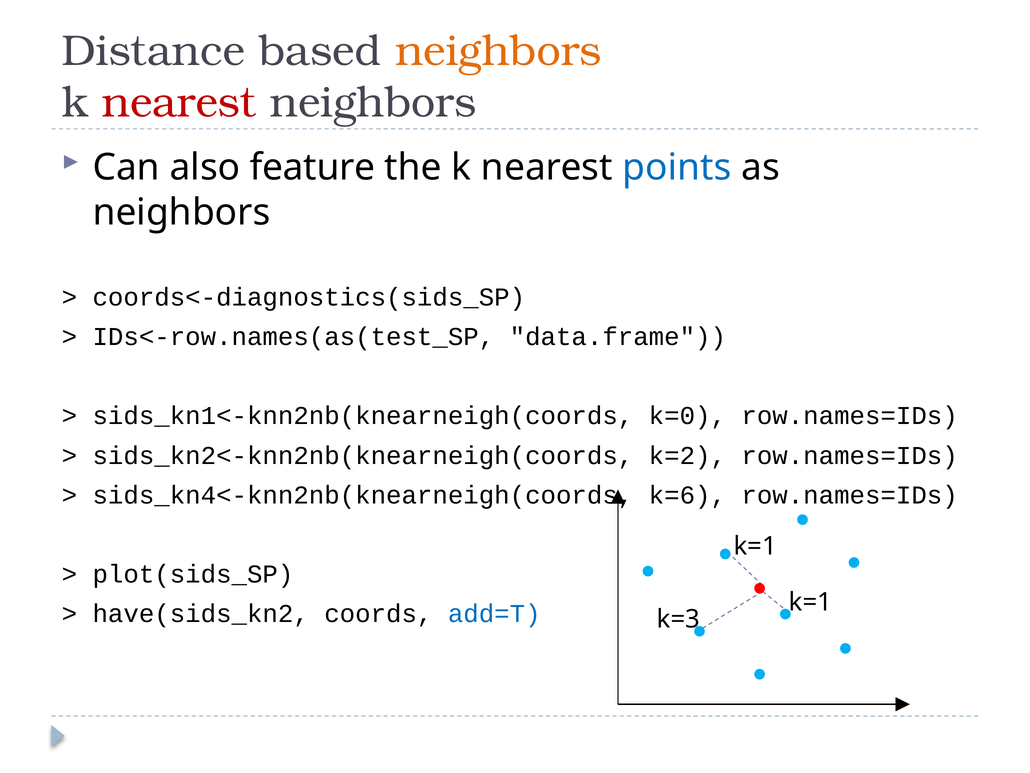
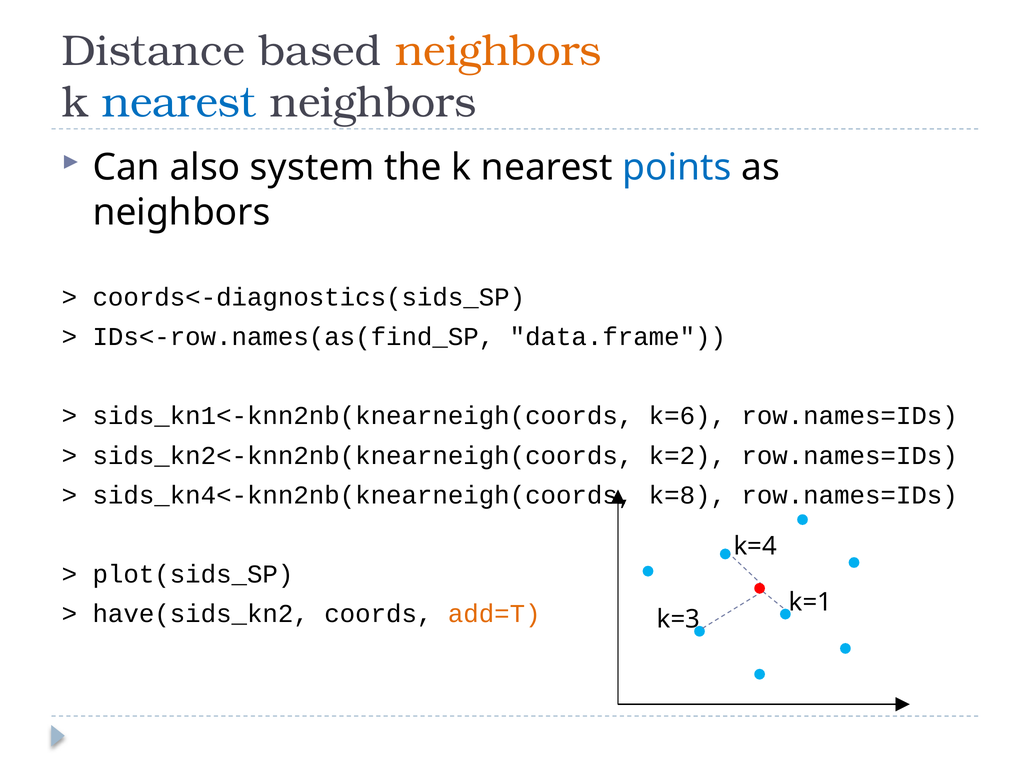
nearest colour: red -> blue (179, 102)
feature: feature -> system (312, 167)
IDs<-row.names(as(test_SP: IDs<-row.names(as(test_SP -> IDs<-row.names(as(find_SP (293, 337)
k=0: k=0 -> k=6 (687, 416)
k=6: k=6 -> k=8 (687, 495)
k=1: k=1 -> k=4 (755, 546)
add=T colour: blue -> orange (494, 613)
